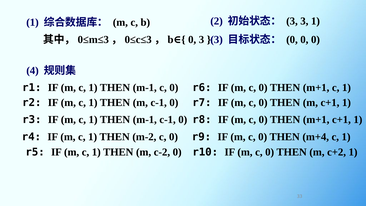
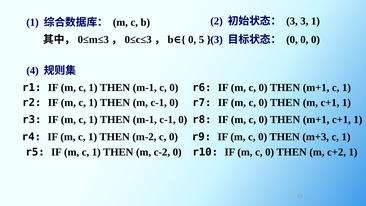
0 3: 3 -> 5 (201, 40)
m+4: m+4 -> m+3 (316, 137)
